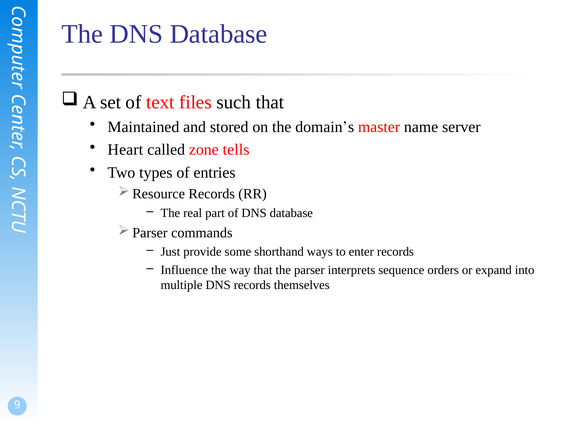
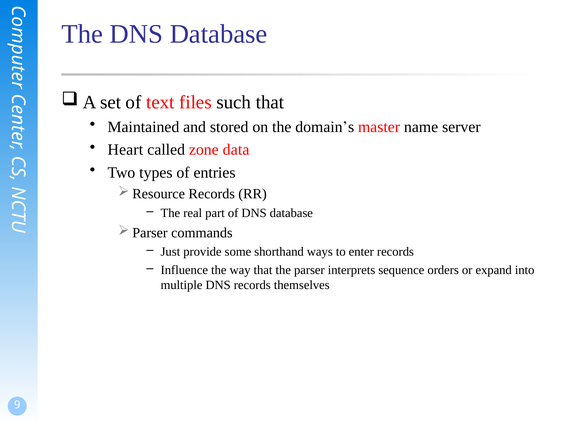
tells: tells -> data (236, 150)
